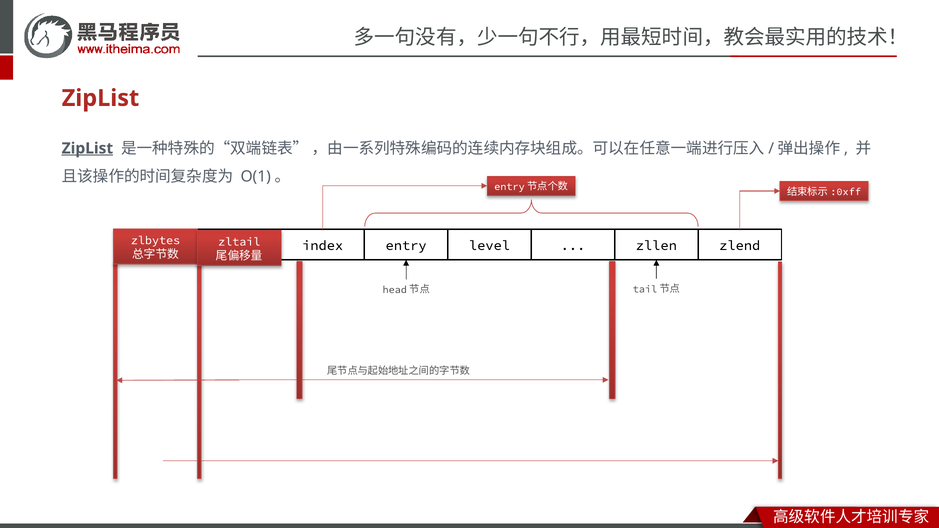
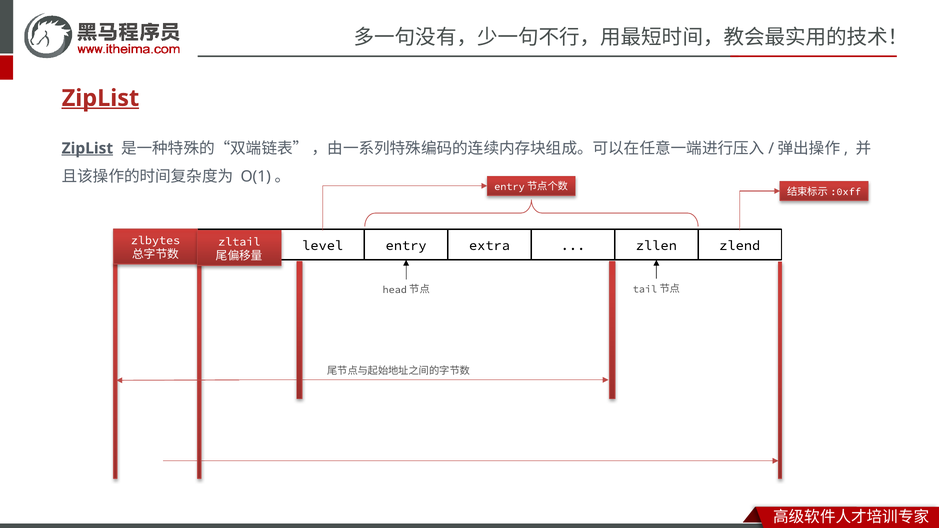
ZipList underline: none -> present (100, 98)
index: index -> level (323, 245)
level: level -> extra (489, 245)
